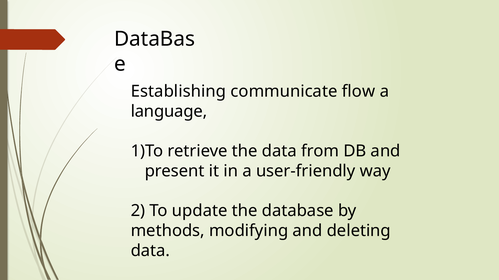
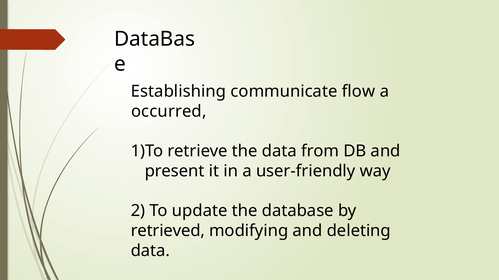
language: language -> occurred (169, 111)
methods: methods -> retrieved (168, 231)
